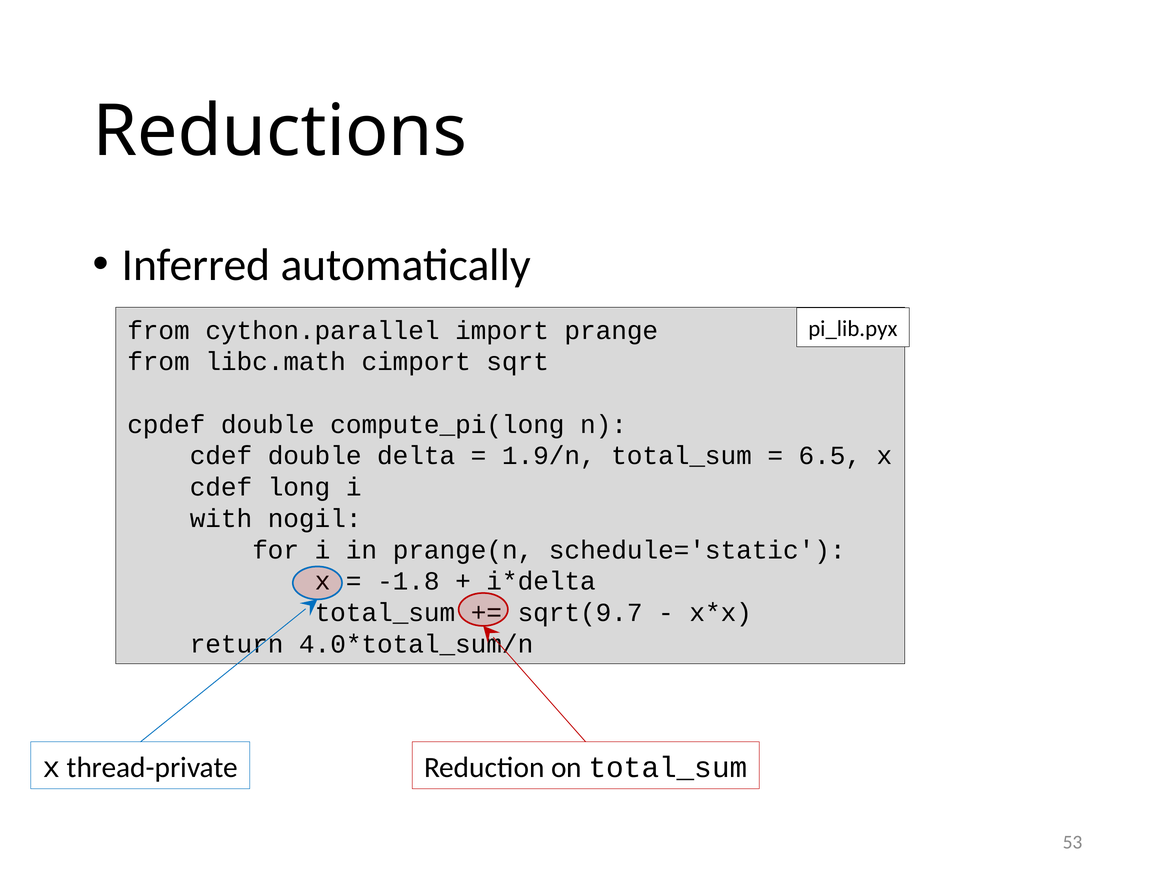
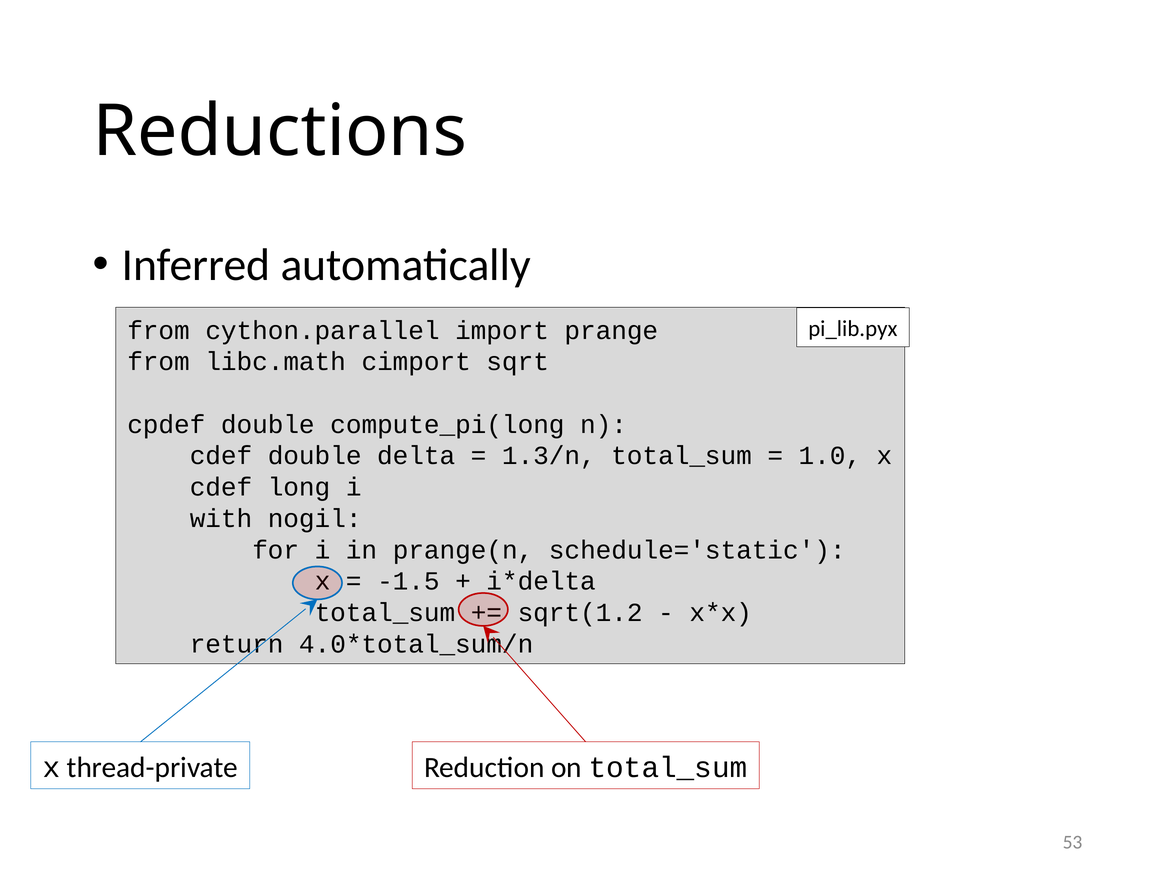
1.9/n: 1.9/n -> 1.3/n (549, 455)
6.5: 6.5 -> 1.0 (830, 455)
-1.8: -1.8 -> -1.5 (408, 581)
sqrt(9.7: sqrt(9.7 -> sqrt(1.2 (580, 612)
